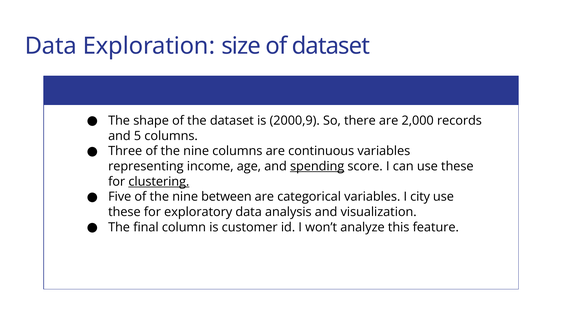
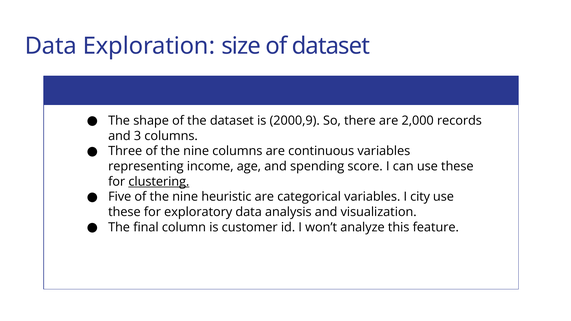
5: 5 -> 3 (138, 136)
spending underline: present -> none (317, 166)
between: between -> heuristic (226, 197)
